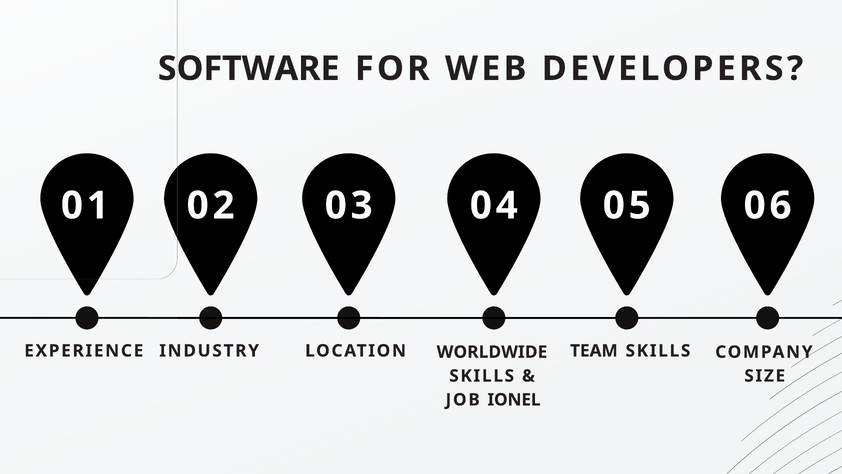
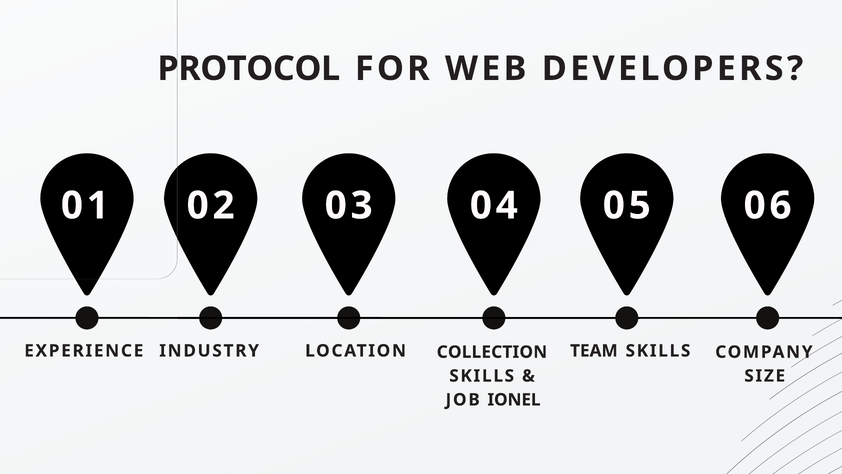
SOFTWARE: SOFTWARE -> PROTOCOL (249, 69)
WORLDWIDE: WORLDWIDE -> COLLECTION (492, 352)
